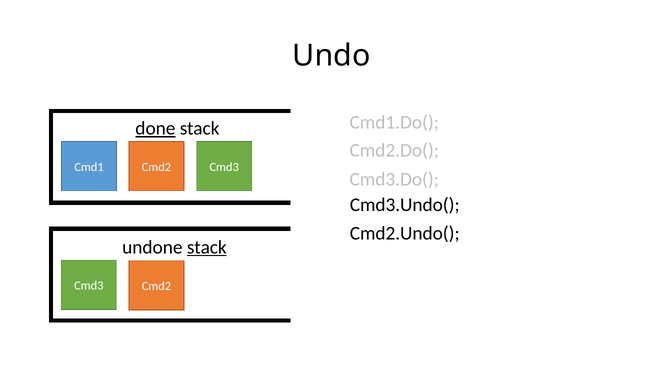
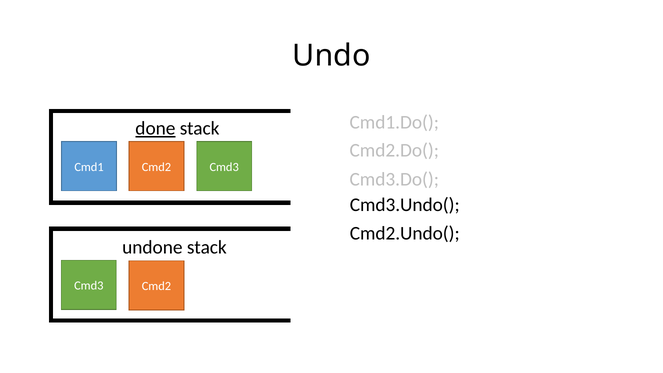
stack underline: present -> none (207, 247)
